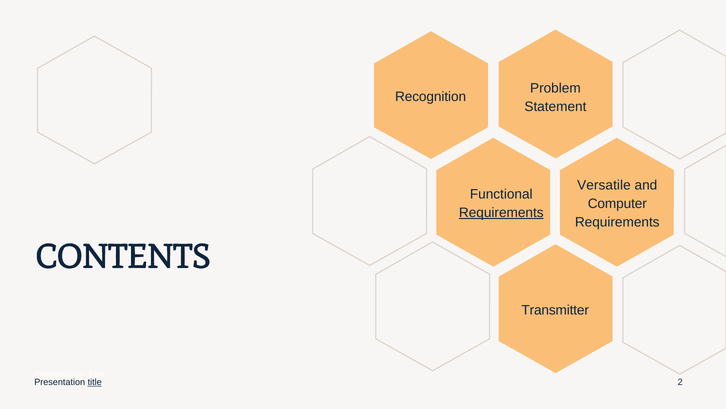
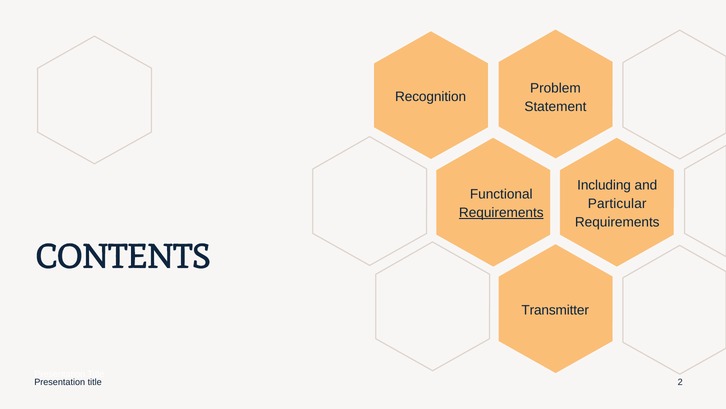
Versatile: Versatile -> Including (604, 185)
Computer: Computer -> Particular (617, 203)
title underline: present -> none (95, 382)
